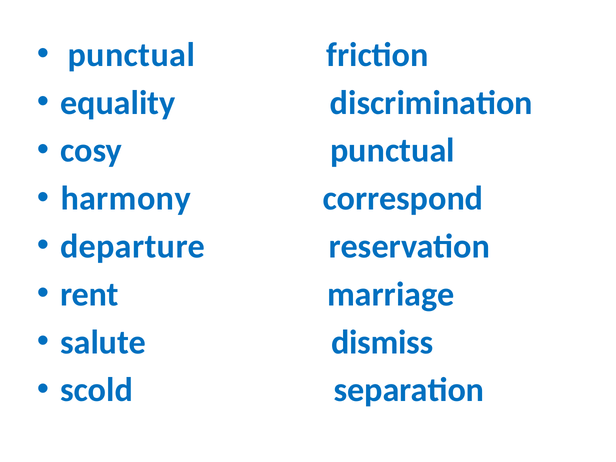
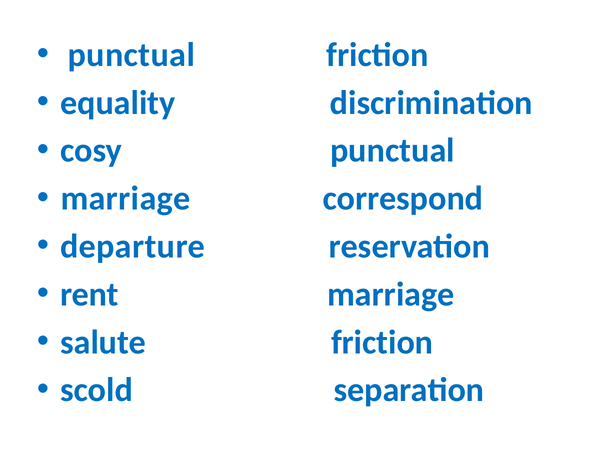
harmony: harmony -> marriage (126, 199)
salute dismiss: dismiss -> friction (382, 342)
